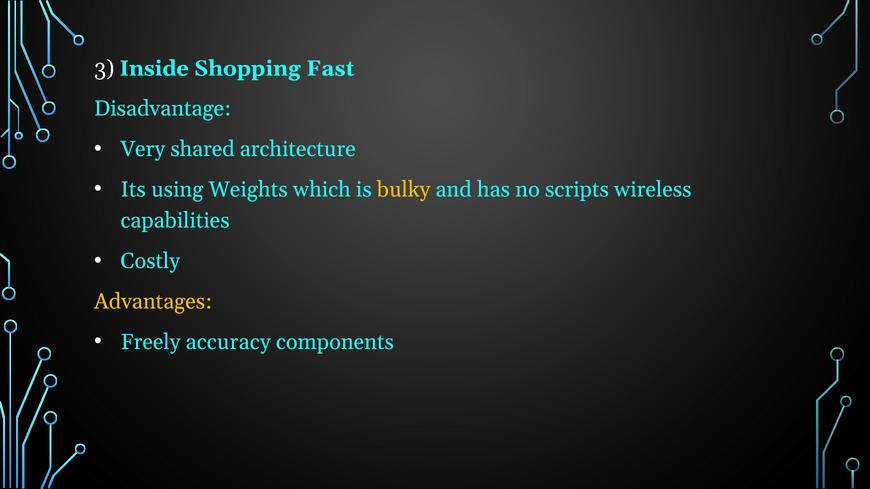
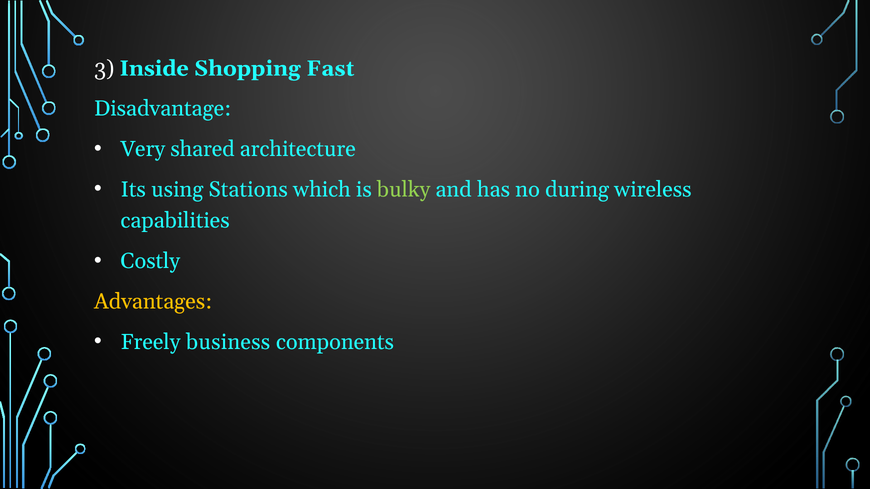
Weights: Weights -> Stations (248, 190)
bulky colour: yellow -> light green (404, 190)
scripts: scripts -> during (577, 190)
accuracy: accuracy -> business (228, 342)
